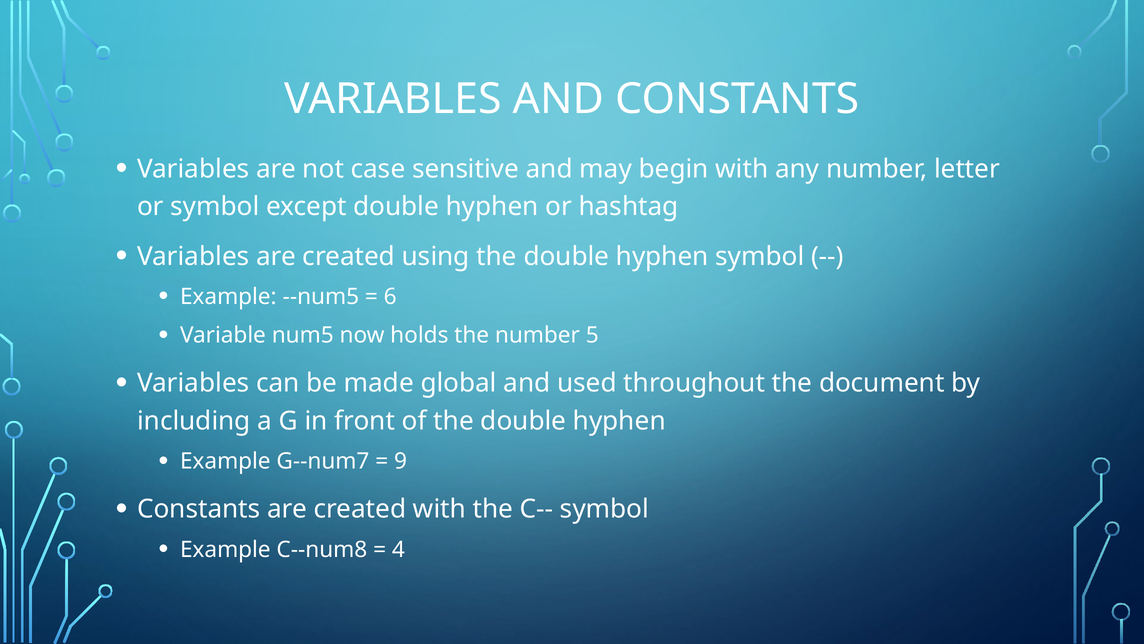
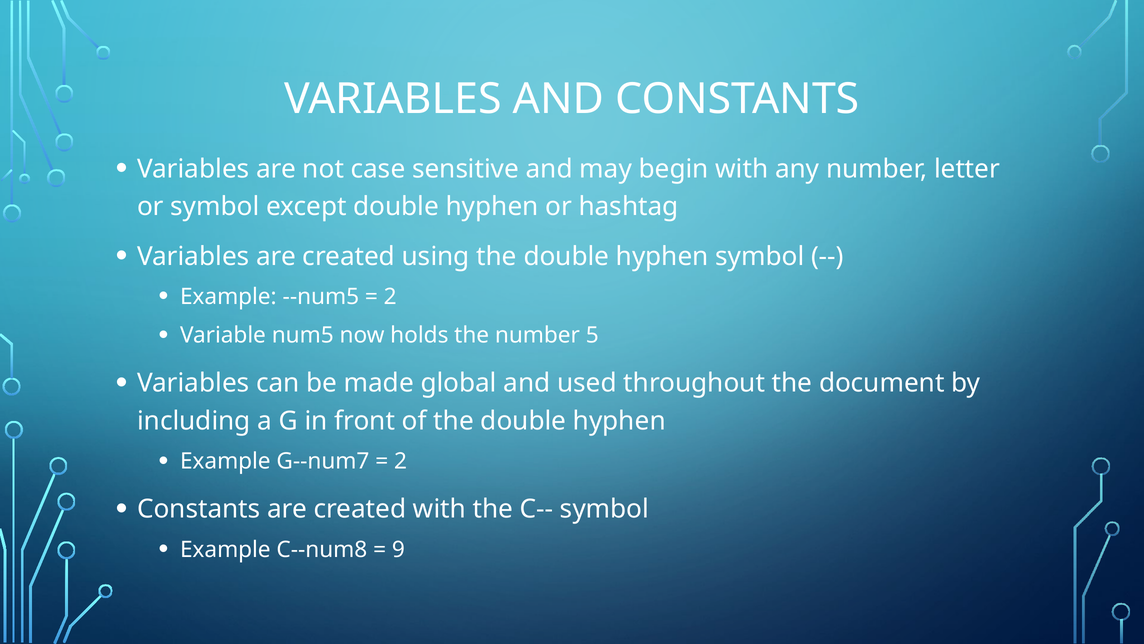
6: 6 -> 2 (390, 297)
9: 9 -> 2 (401, 461)
4: 4 -> 9 (398, 549)
